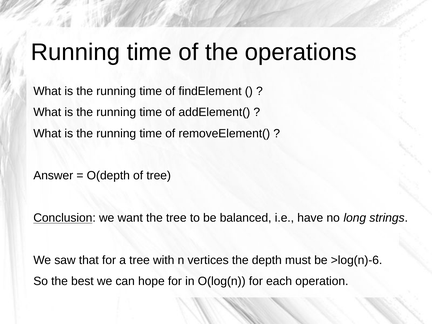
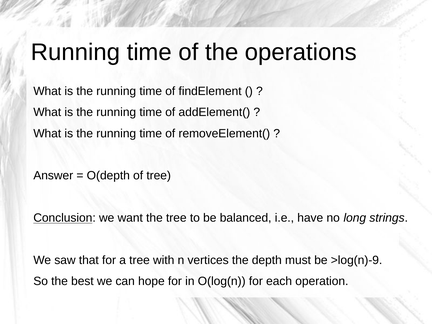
>log(n)-6: >log(n)-6 -> >log(n)-9 (357, 260)
